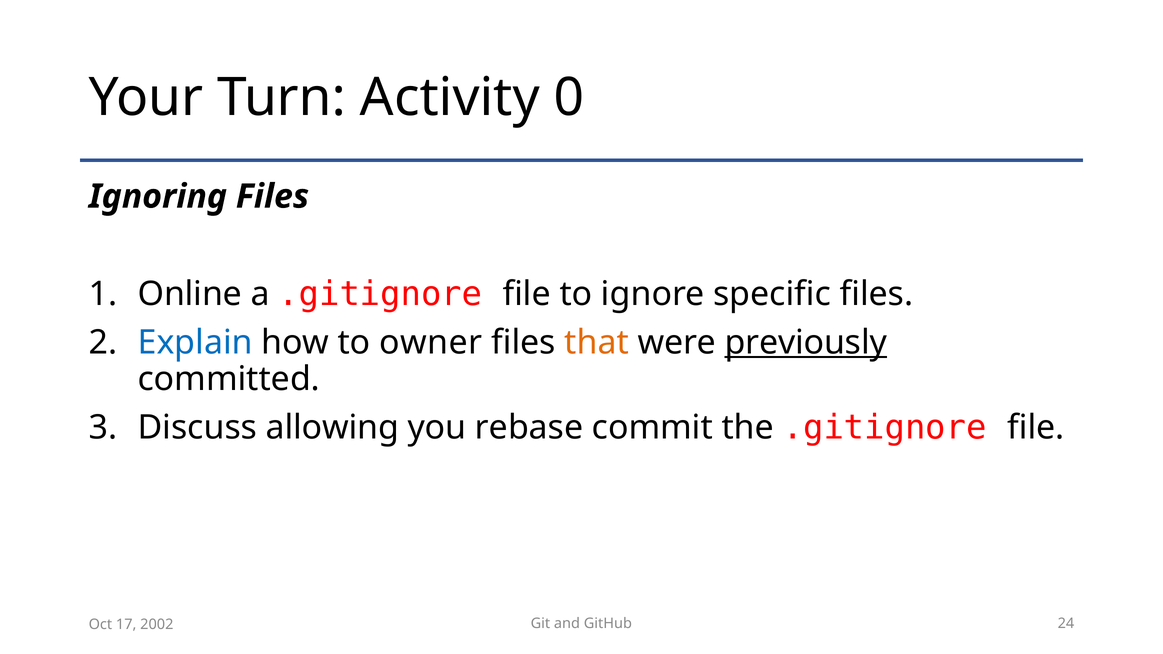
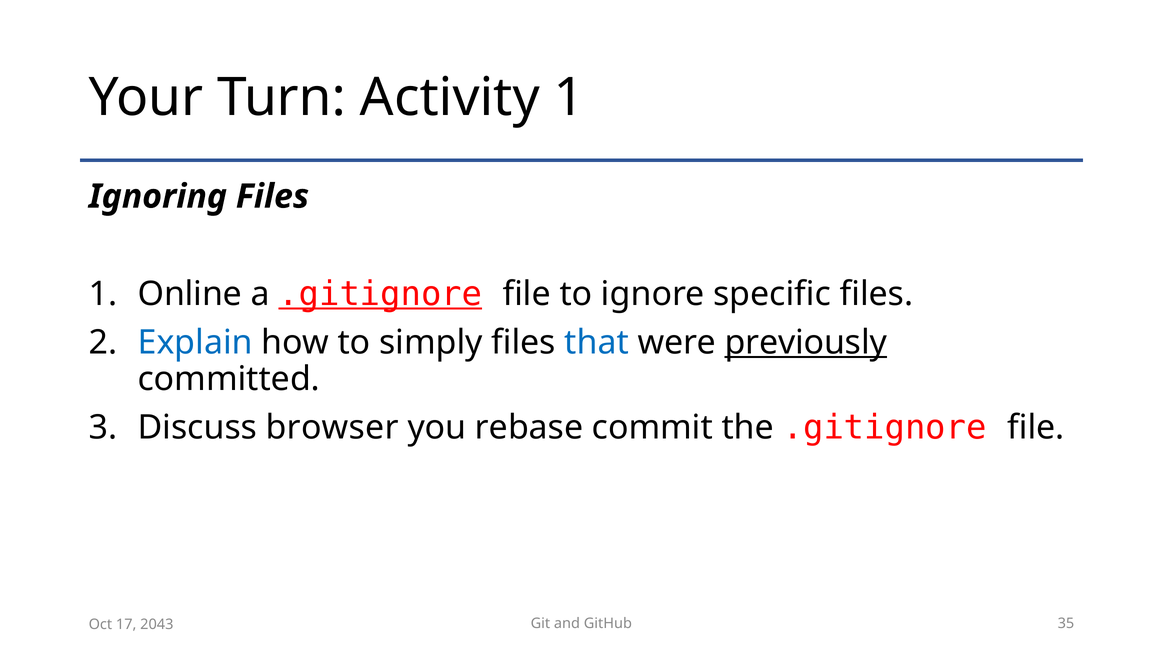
Activity 0: 0 -> 1 (569, 98)
.gitignore underline: none -> present (380, 294)
owner: owner -> simply (431, 343)
that colour: orange -> blue (597, 343)
allowing: allowing -> browser (332, 428)
24: 24 -> 35 (1066, 624)
2002: 2002 -> 2043 (157, 625)
